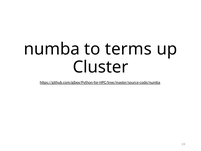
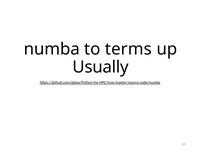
Cluster: Cluster -> Usually (101, 67)
